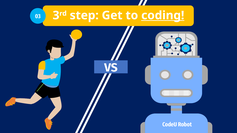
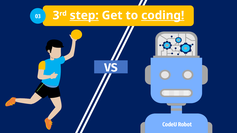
step underline: none -> present (84, 15)
